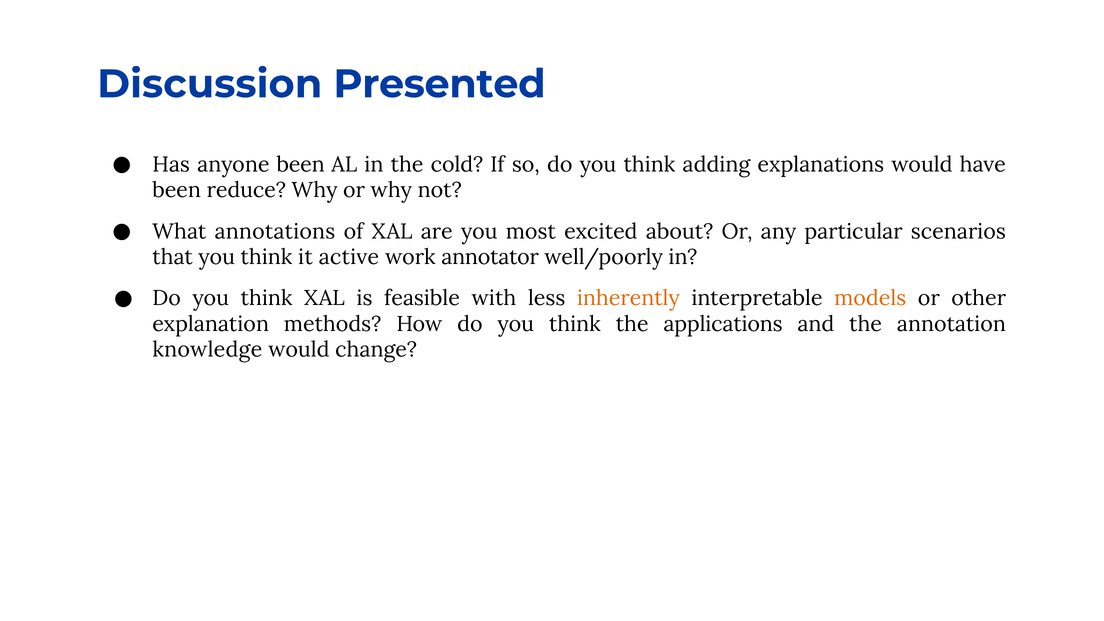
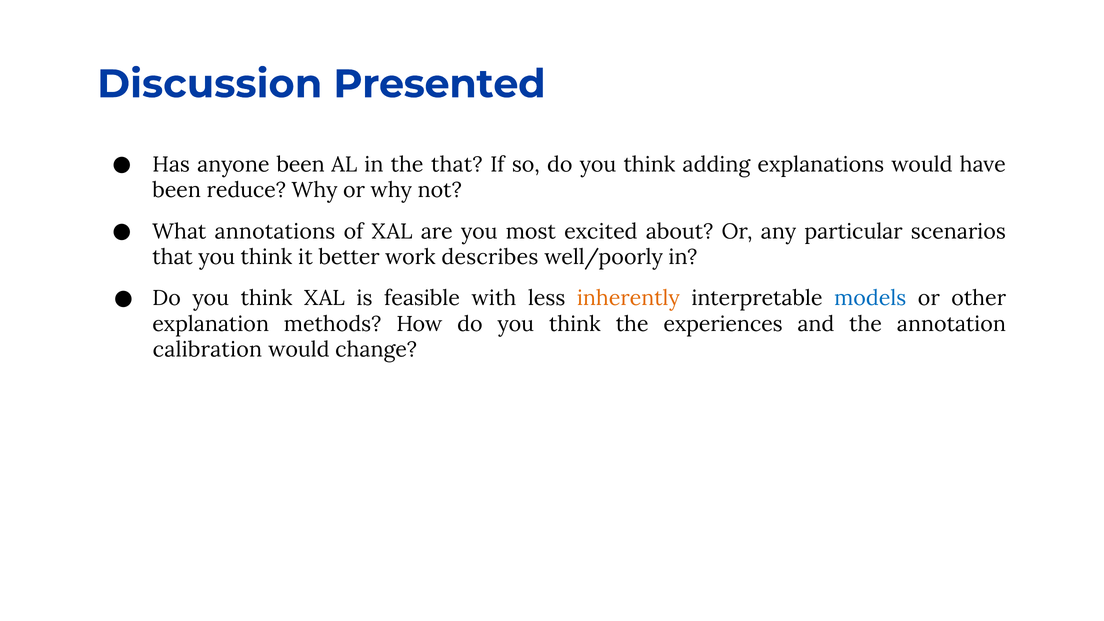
the cold: cold -> that (457, 165)
active: active -> better (349, 257)
annotator: annotator -> describes (490, 257)
models colour: orange -> blue (870, 298)
applications: applications -> experiences (723, 324)
knowledge: knowledge -> calibration (207, 350)
